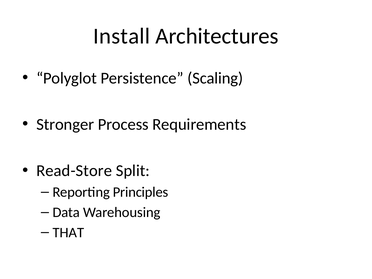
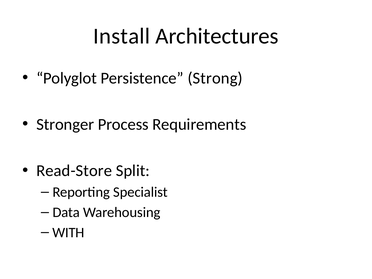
Scaling: Scaling -> Strong (215, 78)
Principles: Principles -> Specialist (141, 192)
THAT: THAT -> WITH (68, 233)
